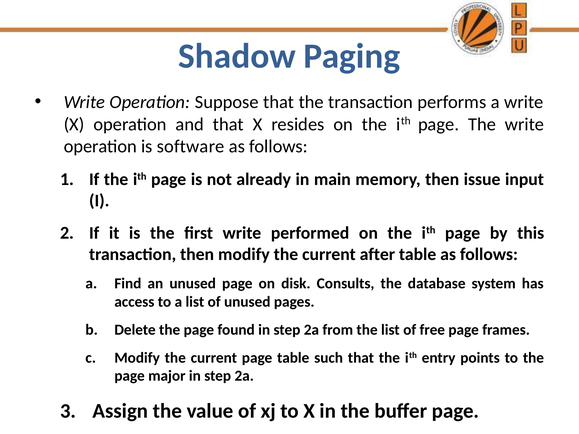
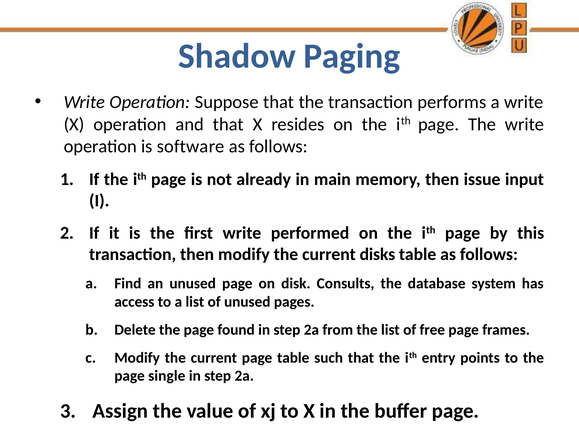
after: after -> disks (377, 254)
major: major -> single (167, 376)
